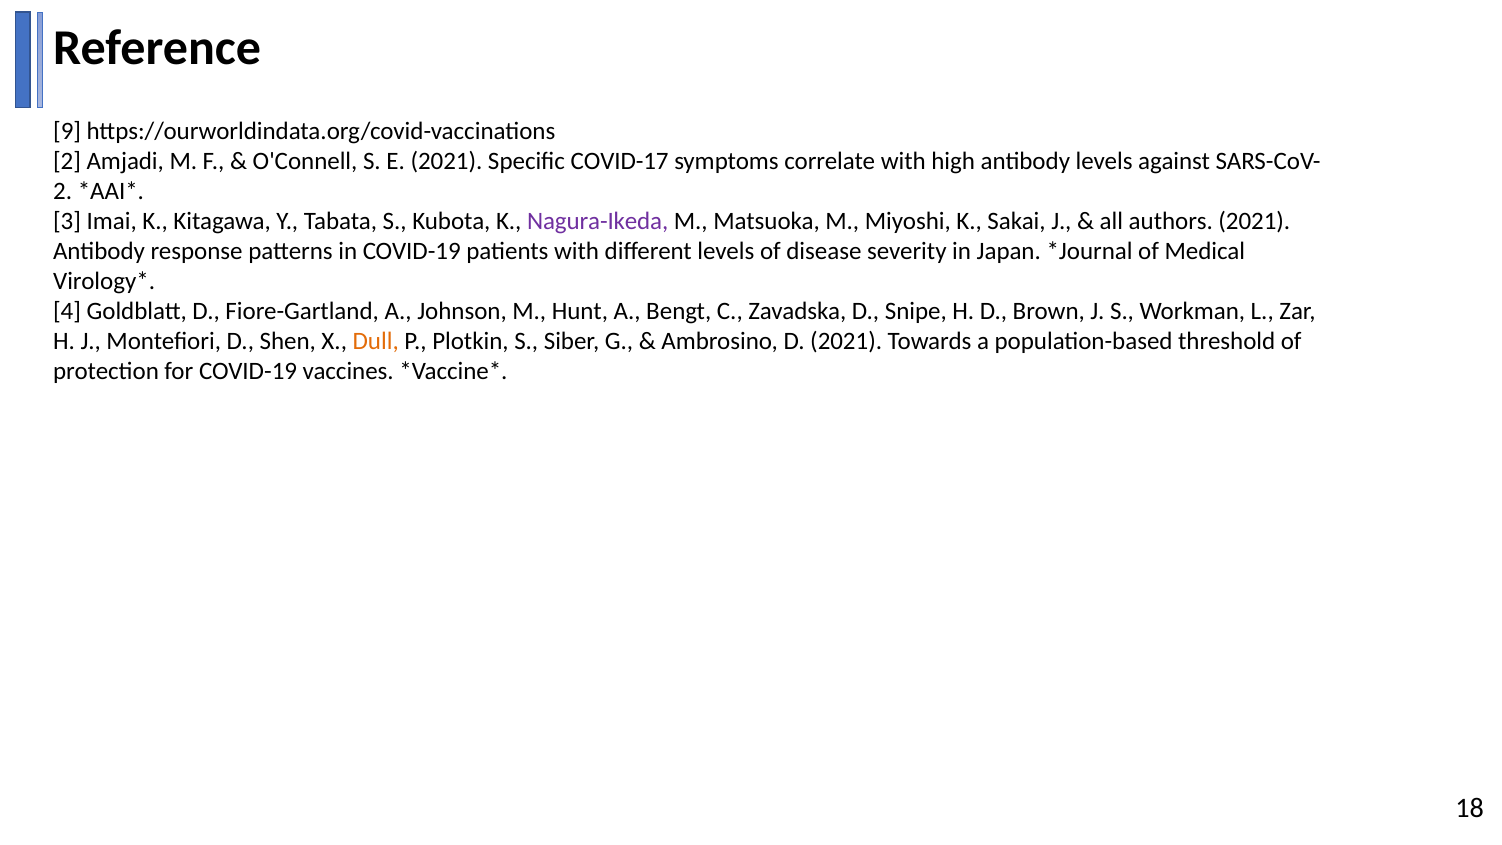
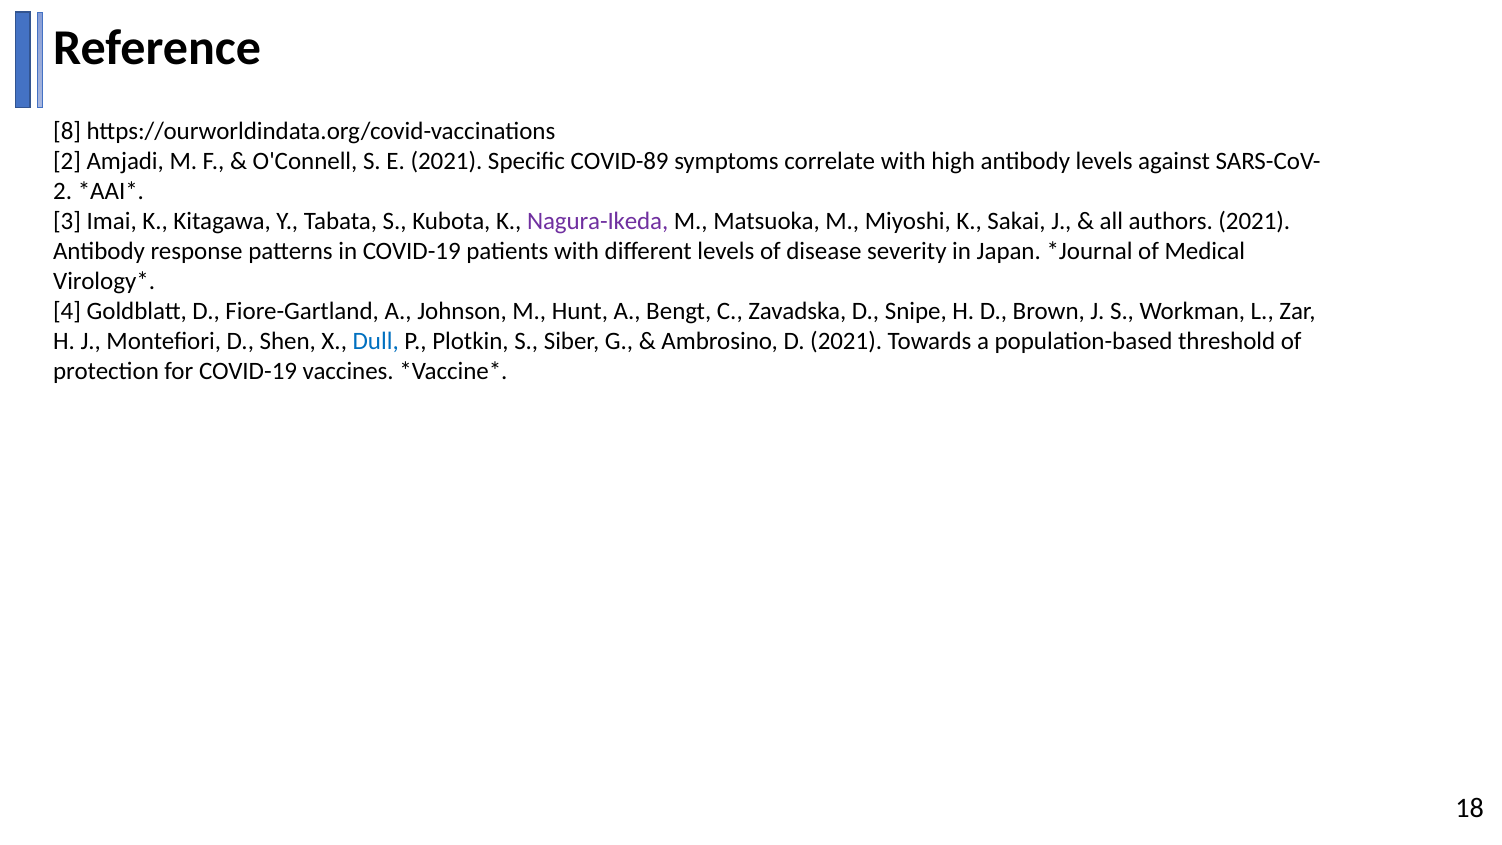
9: 9 -> 8 (67, 131)
COVID-17: COVID-17 -> COVID-89 (620, 161)
Dull colour: orange -> blue (376, 341)
